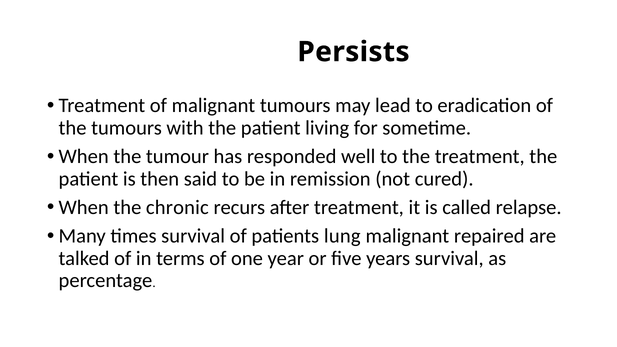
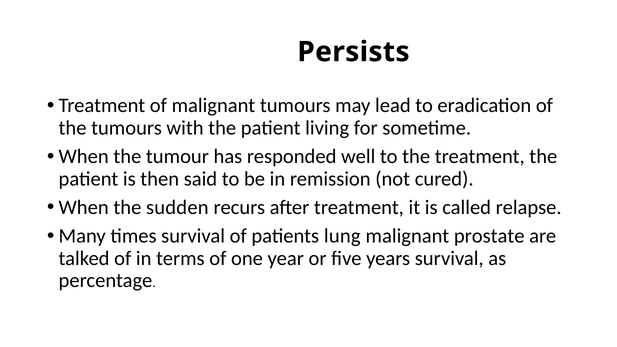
chronic: chronic -> sudden (177, 207)
repaired: repaired -> prostate (489, 236)
